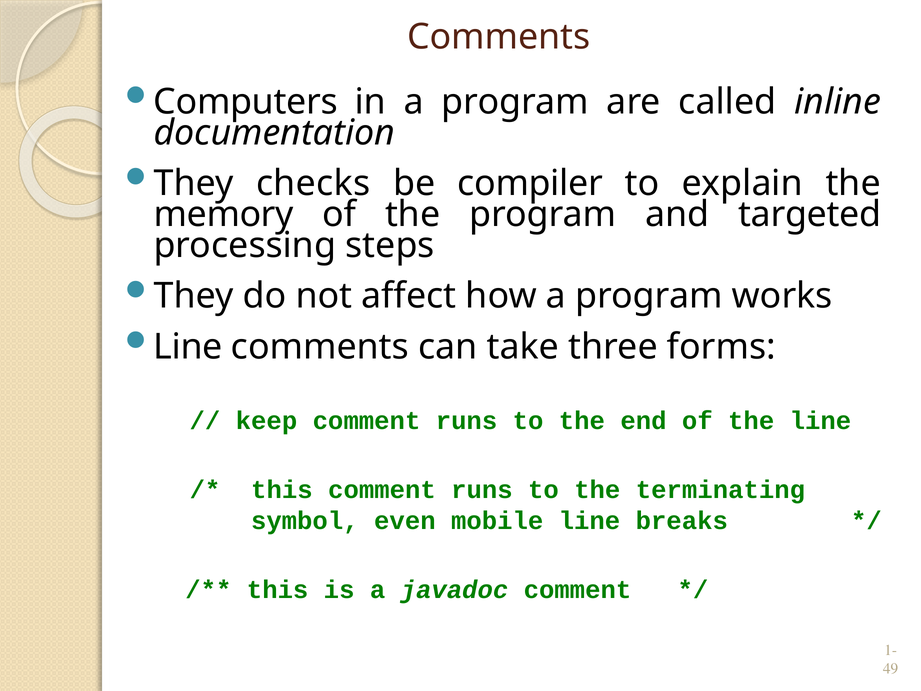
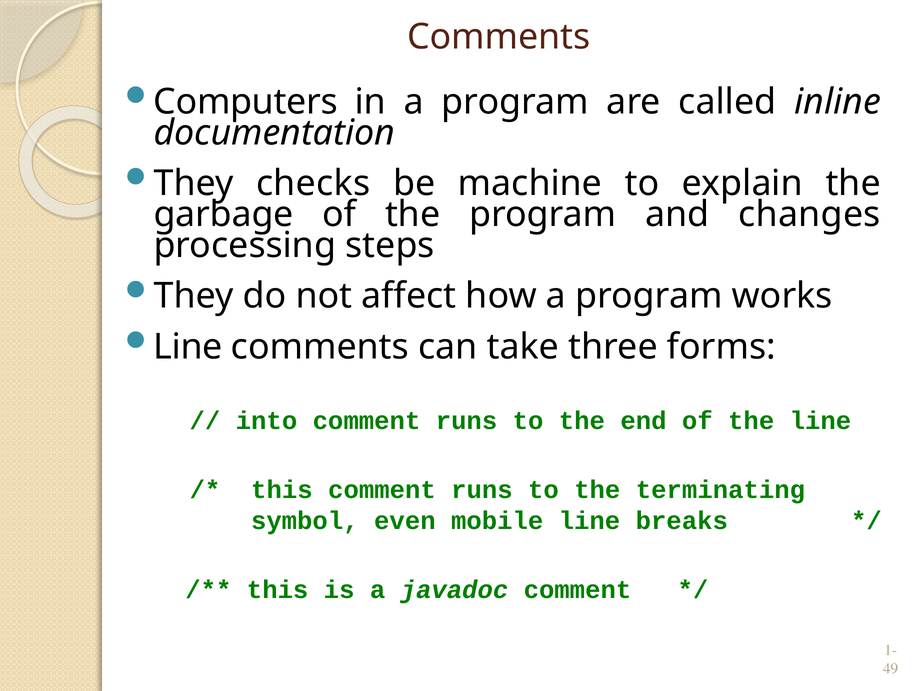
compiler: compiler -> machine (530, 184)
memory: memory -> garbage (224, 215)
targeted: targeted -> changes (809, 215)
keep: keep -> into (266, 421)
